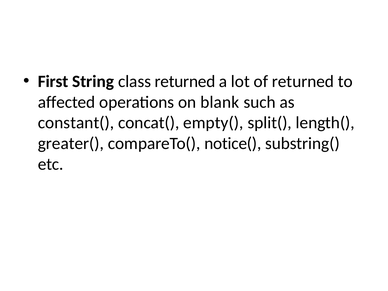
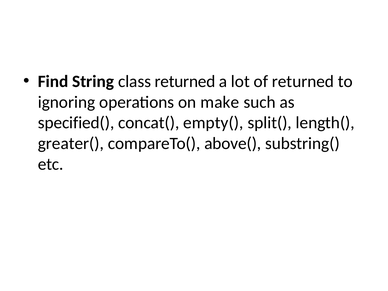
First: First -> Find (53, 81)
affected: affected -> ignoring (67, 102)
blank: blank -> make (220, 102)
constant(: constant( -> specified( (76, 123)
notice(: notice( -> above( (233, 143)
